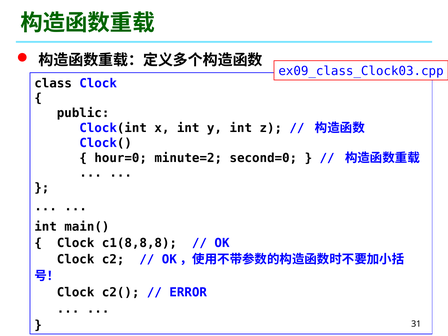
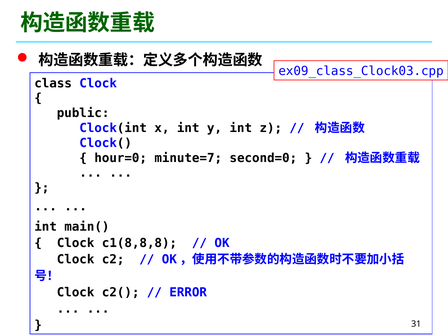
minute=2: minute=2 -> minute=7 (188, 158)
